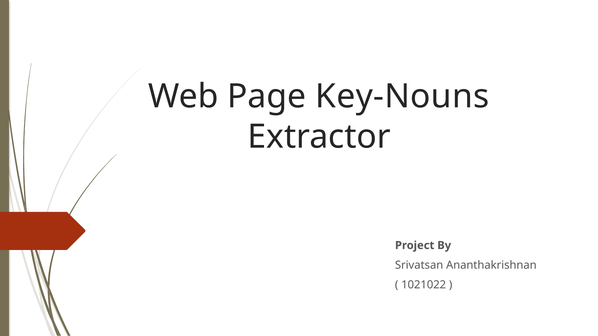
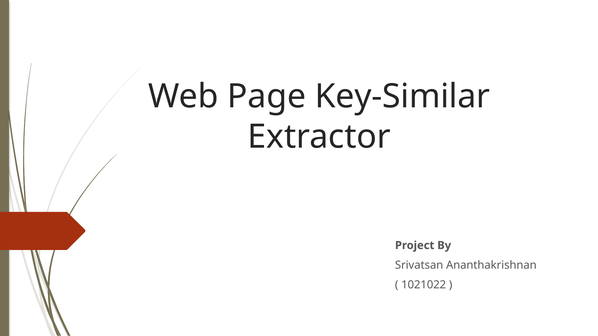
Key-Nouns: Key-Nouns -> Key-Similar (402, 97)
